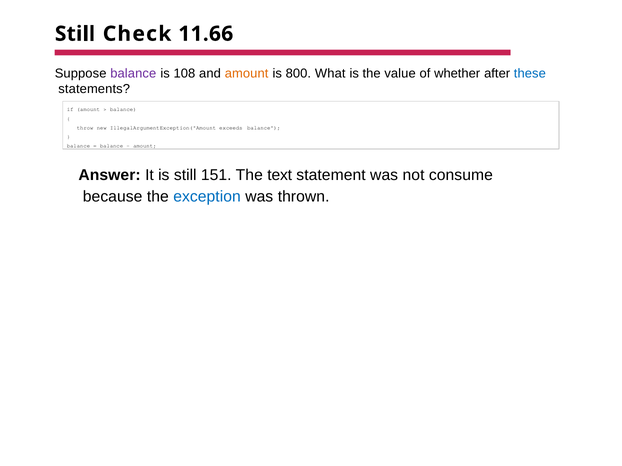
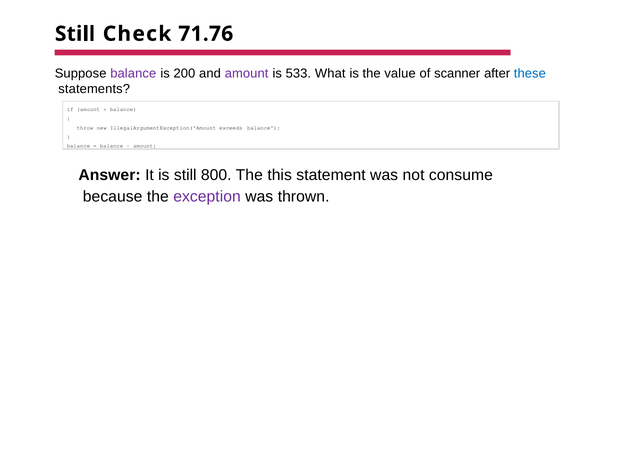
11.66: 11.66 -> 71.76 (206, 34)
108: 108 -> 200 (184, 74)
amount colour: orange -> purple (247, 74)
800: 800 -> 533 (298, 74)
whether: whether -> scanner (457, 74)
151: 151 -> 800 (216, 175)
text: text -> this (280, 175)
exception colour: blue -> purple (207, 197)
